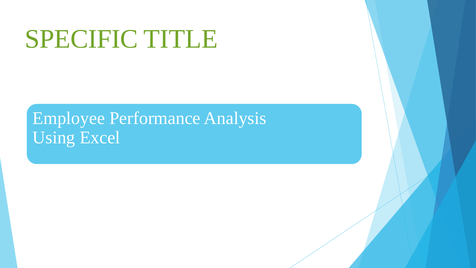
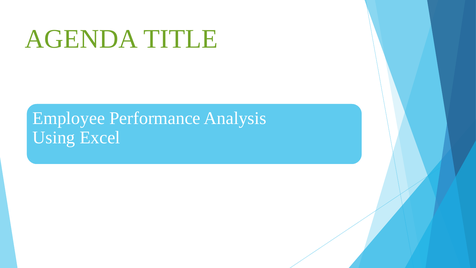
SPECIFIC: SPECIFIC -> AGENDA (81, 39)
